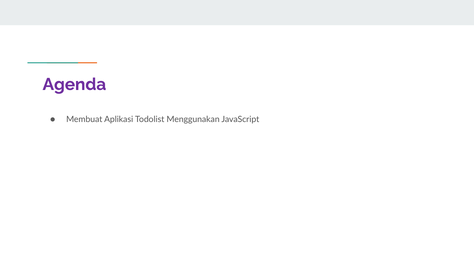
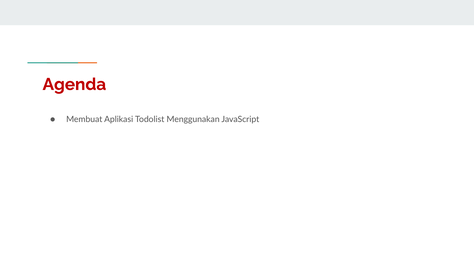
Agenda colour: purple -> red (74, 85)
